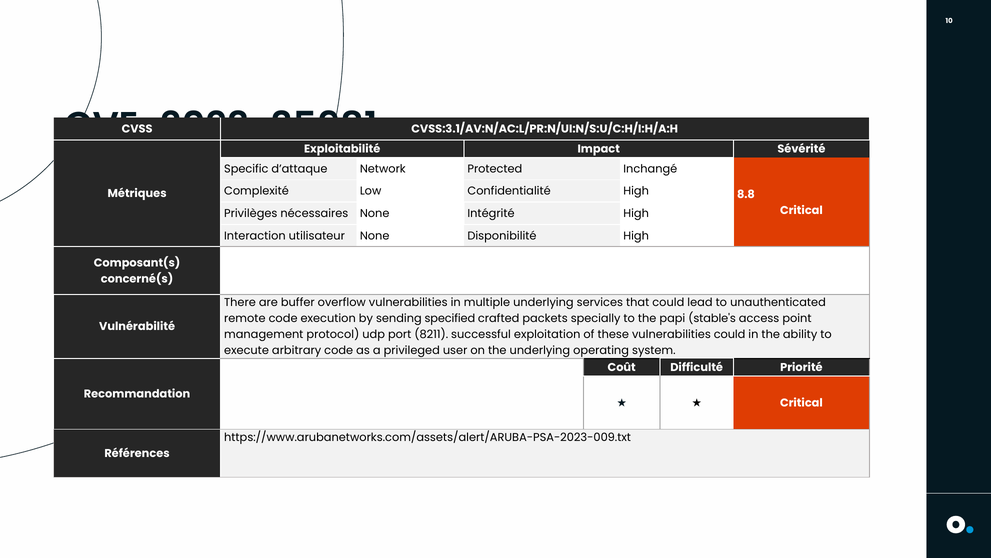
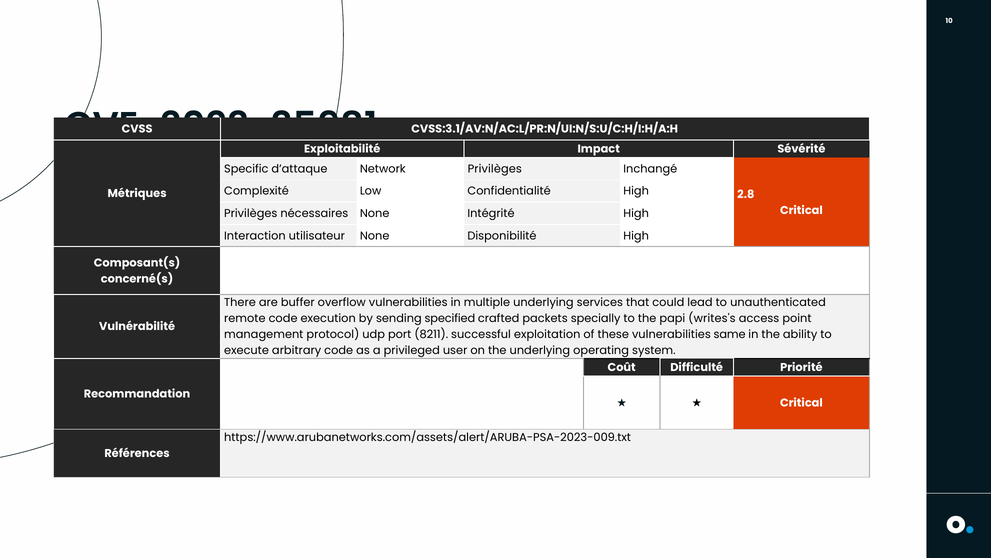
Network Protected: Protected -> Privilèges (495, 169)
8.8: 8.8 -> 2.8 (746, 194)
stable's: stable's -> writes's (712, 318)
vulnerabilities could: could -> same (730, 334)
